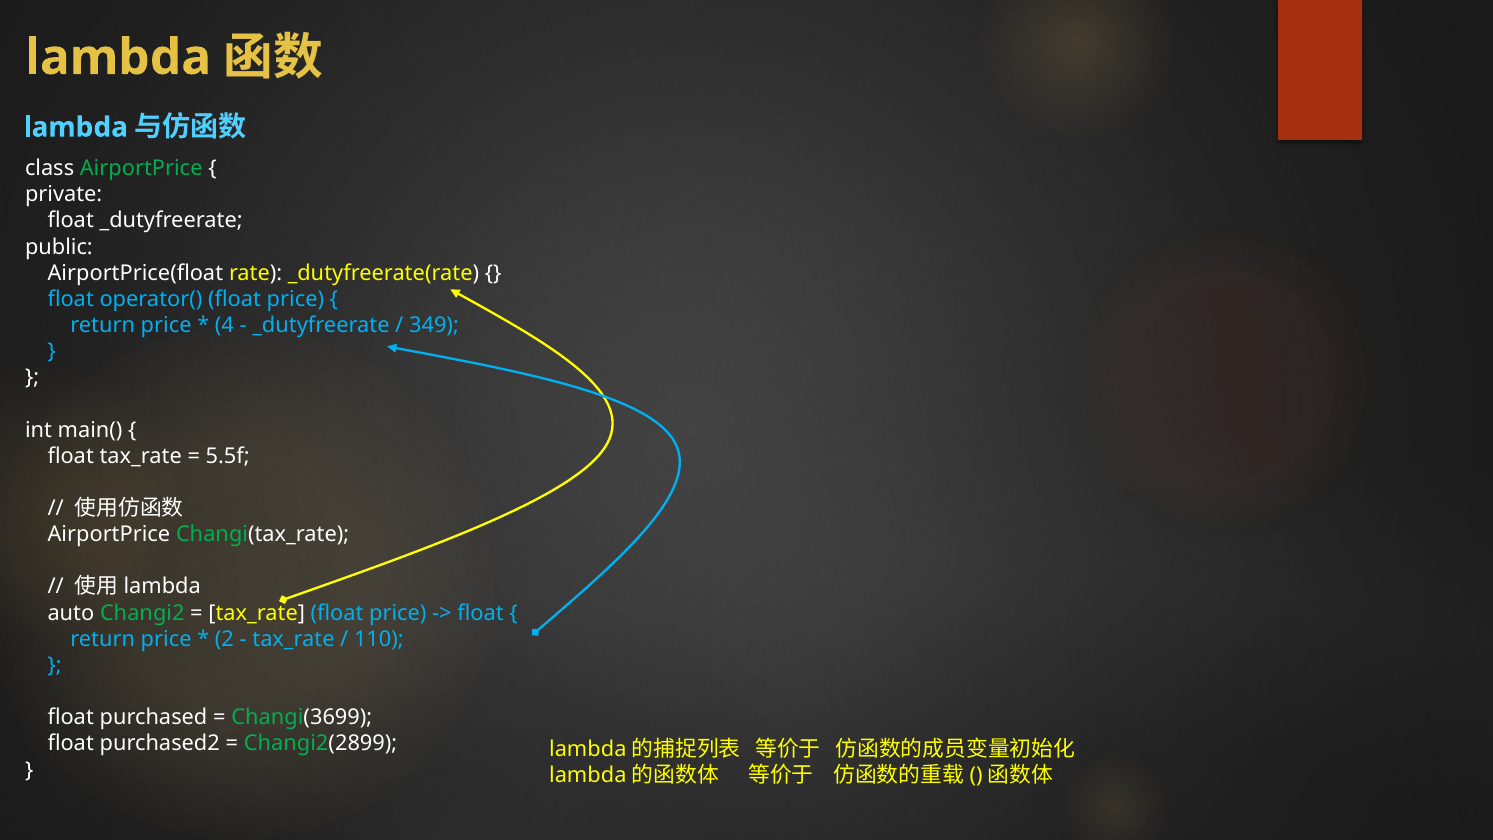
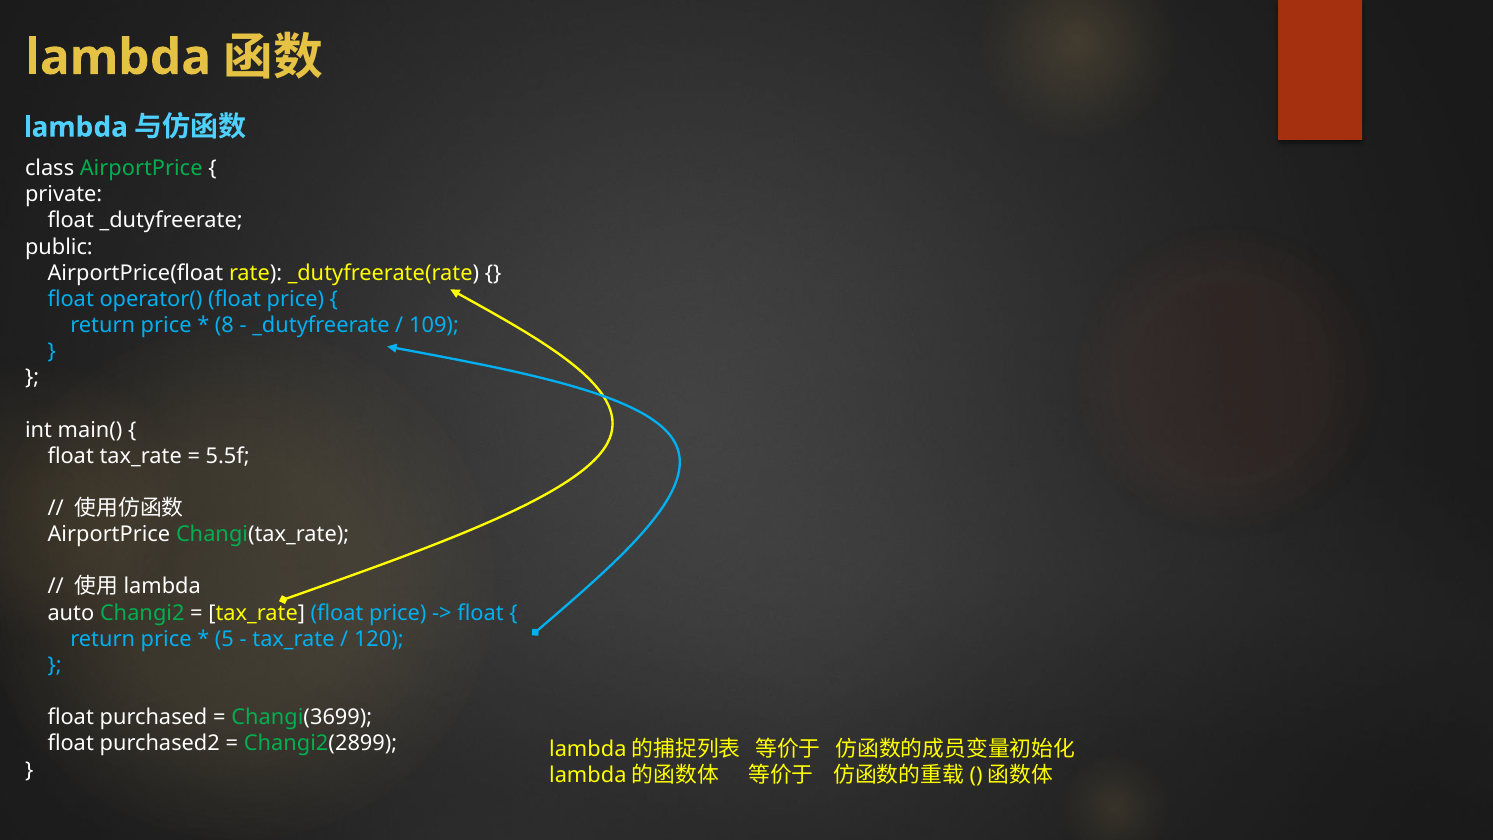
4: 4 -> 8 (224, 325)
349: 349 -> 109 (434, 325)
2: 2 -> 5 (224, 639)
110: 110 -> 120 (379, 639)
